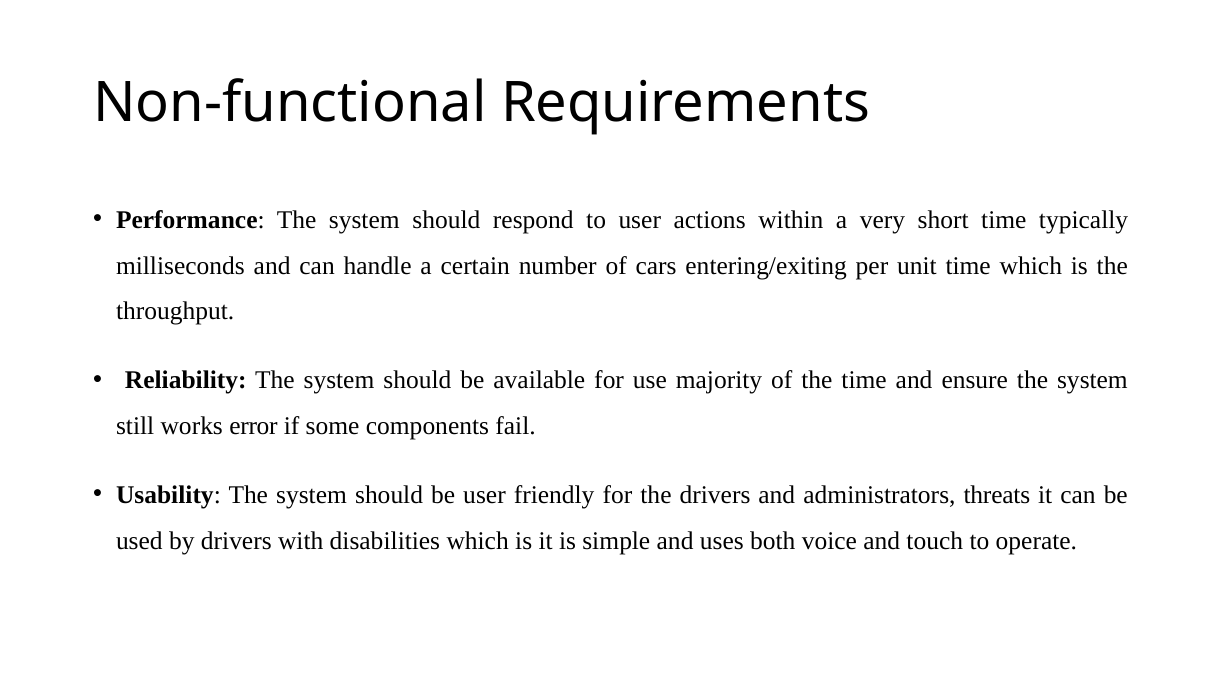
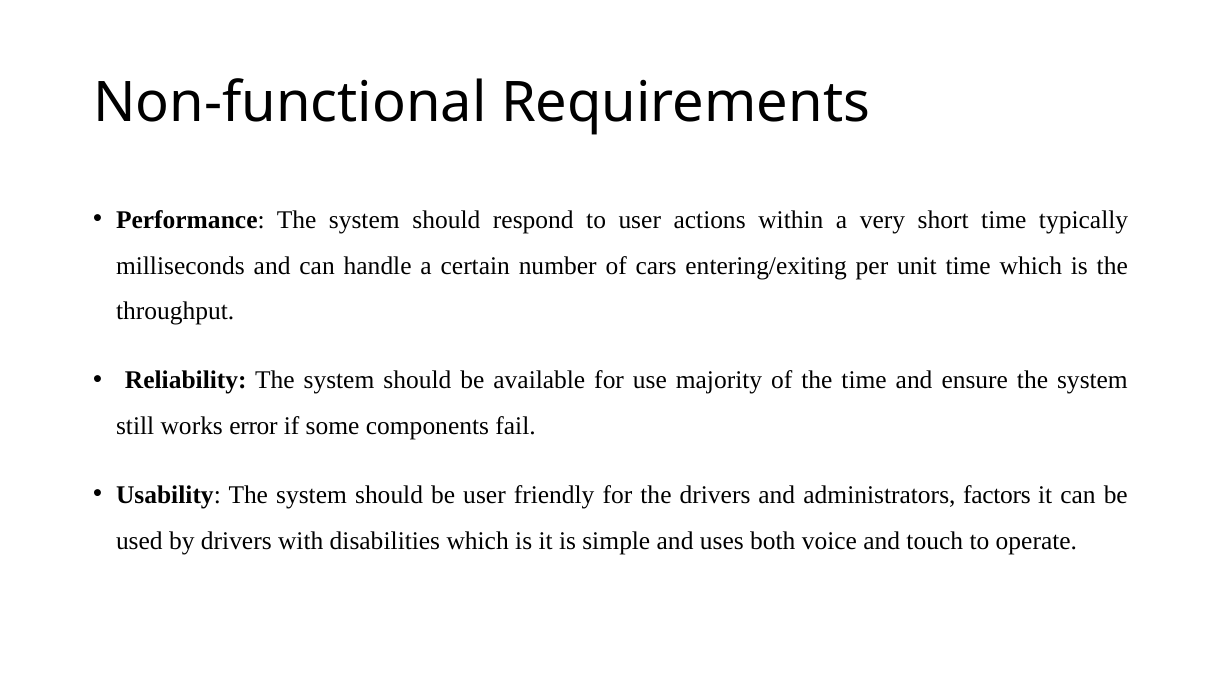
threats: threats -> factors (997, 495)
